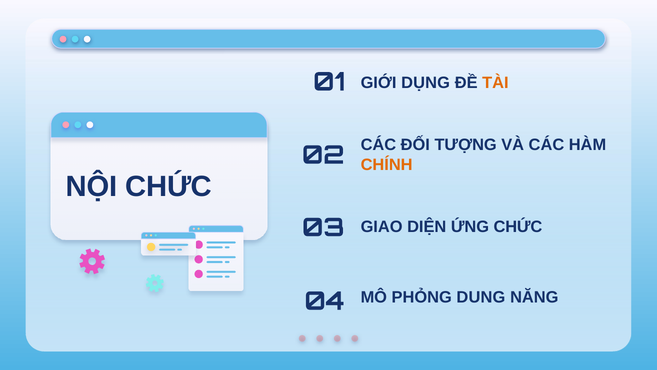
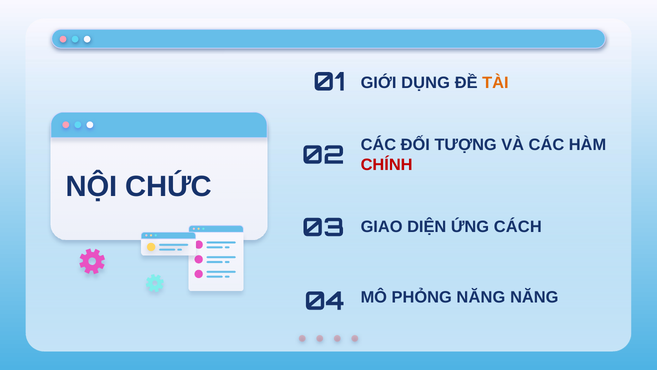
CHÍNH colour: orange -> red (387, 164)
ỨNG CHỨC: CHỨC -> CÁCH (518, 226)
PHỎNG DUNG: DUNG -> NĂNG (481, 297)
